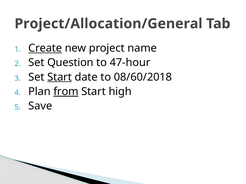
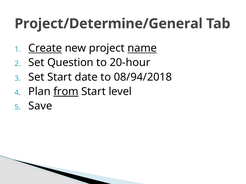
Project/Allocation/General: Project/Allocation/General -> Project/Determine/General (109, 24)
name underline: none -> present (142, 48)
47-hour: 47-hour -> 20-hour (130, 63)
Start underline: present -> none (60, 77)
08/60/2018: 08/60/2018 -> 08/94/2018 (143, 77)
high: high -> level (120, 92)
